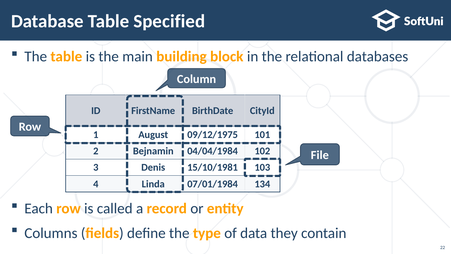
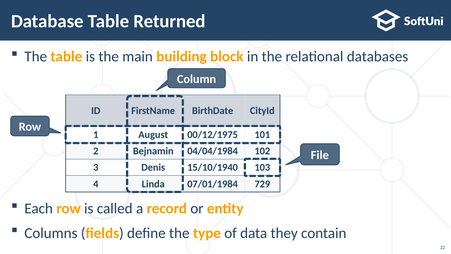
Specified: Specified -> Returned (169, 21)
09/12/1975: 09/12/1975 -> 00/12/1975 (213, 134)
15/10/1981: 15/10/1981 -> 15/10/1940 (213, 167)
134: 134 -> 729 (262, 184)
